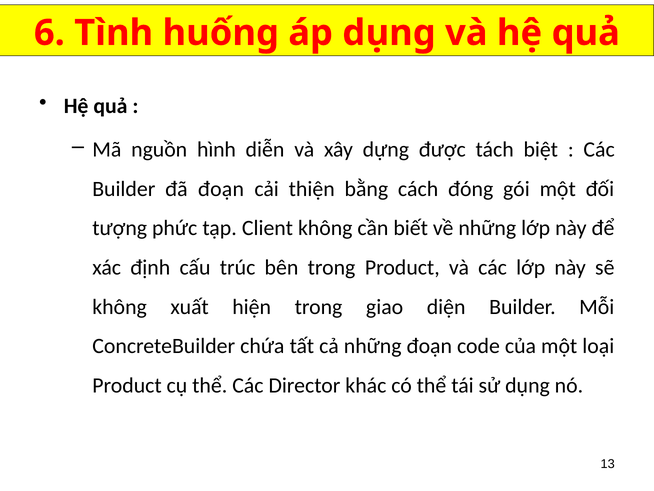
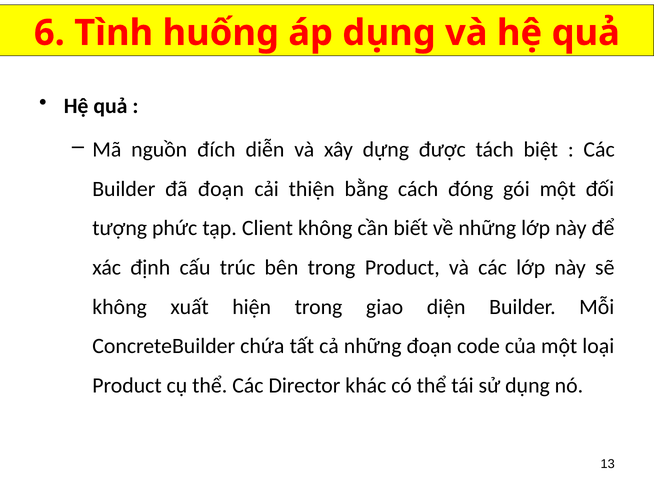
hình: hình -> đích (216, 150)
